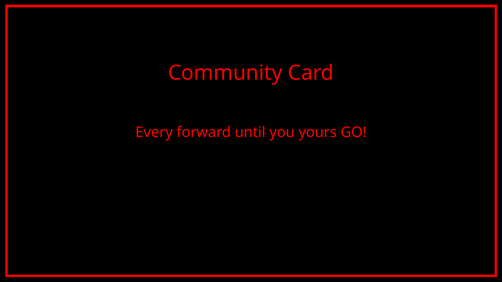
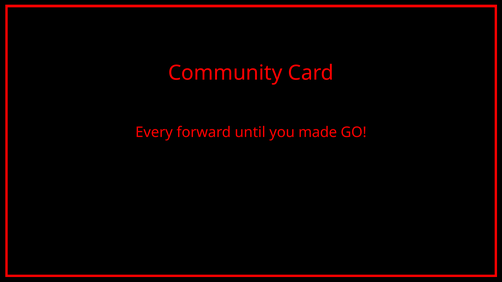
yours: yours -> made (318, 133)
